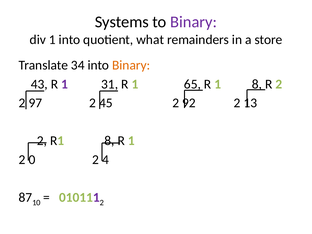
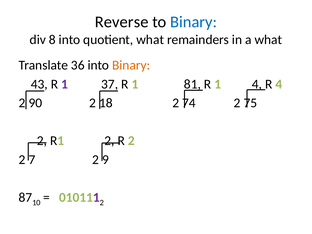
Systems: Systems -> Reverse (122, 22)
Binary colour: purple -> blue (194, 22)
div 1: 1 -> 8 (52, 40)
a store: store -> what (268, 40)
34: 34 -> 36 (78, 65)
31: 31 -> 37 (110, 84)
65: 65 -> 81 (192, 84)
1 8: 8 -> 4 (257, 84)
R 2: 2 -> 4 (279, 84)
97: 97 -> 90 (35, 103)
45: 45 -> 18 (106, 103)
92: 92 -> 74 (189, 103)
13: 13 -> 75 (250, 103)
R1 8: 8 -> 2 (109, 141)
1: 1 -> 2 (131, 141)
0: 0 -> 7 (32, 160)
4: 4 -> 9 (105, 160)
